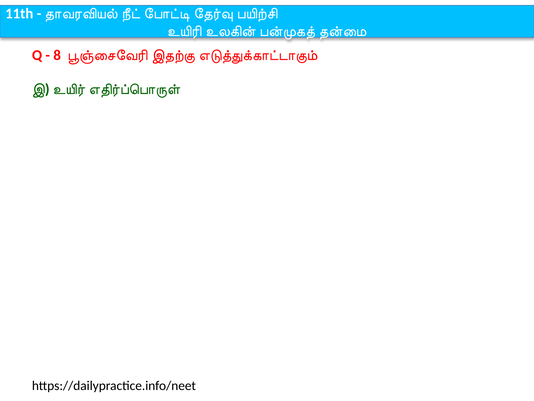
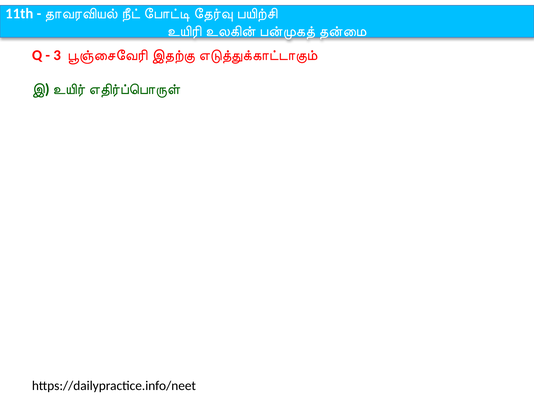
8: 8 -> 3 (57, 55)
